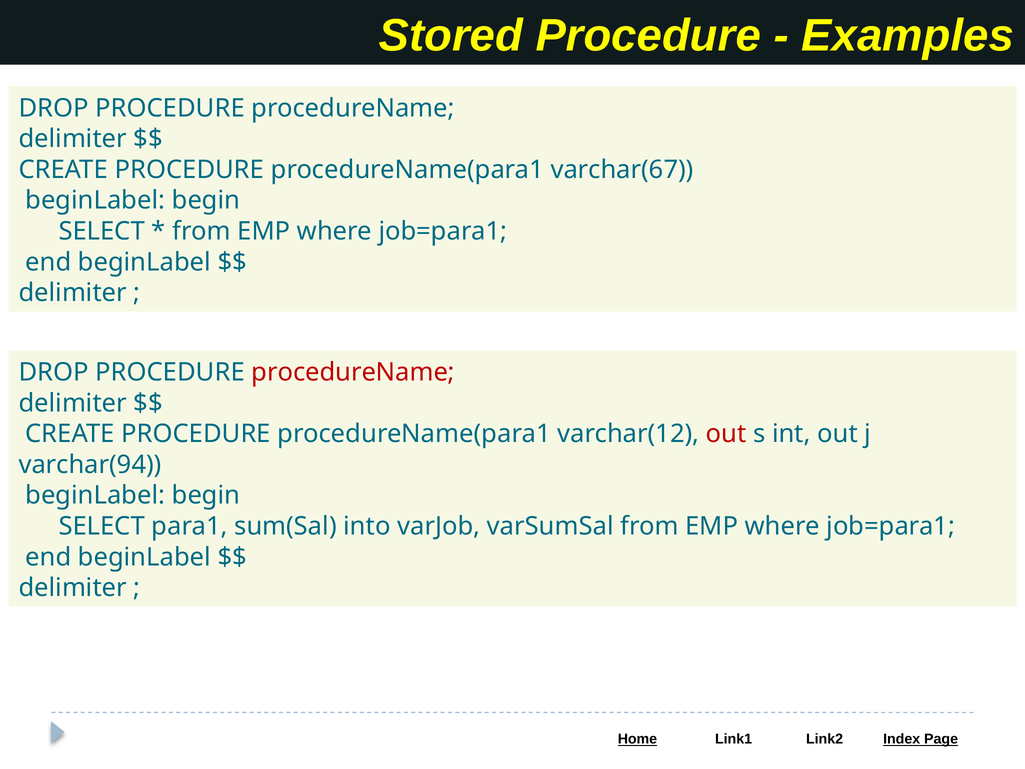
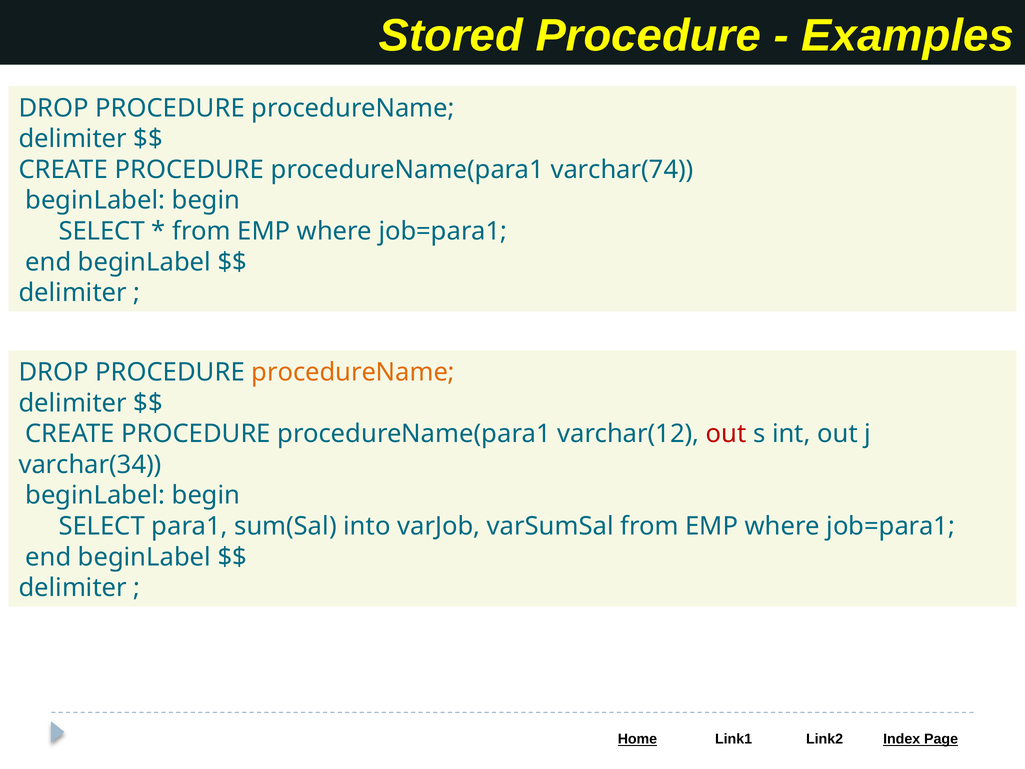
varchar(67: varchar(67 -> varchar(74 (622, 170)
procedureName colour: red -> orange (353, 372)
varchar(94: varchar(94 -> varchar(34 (90, 465)
